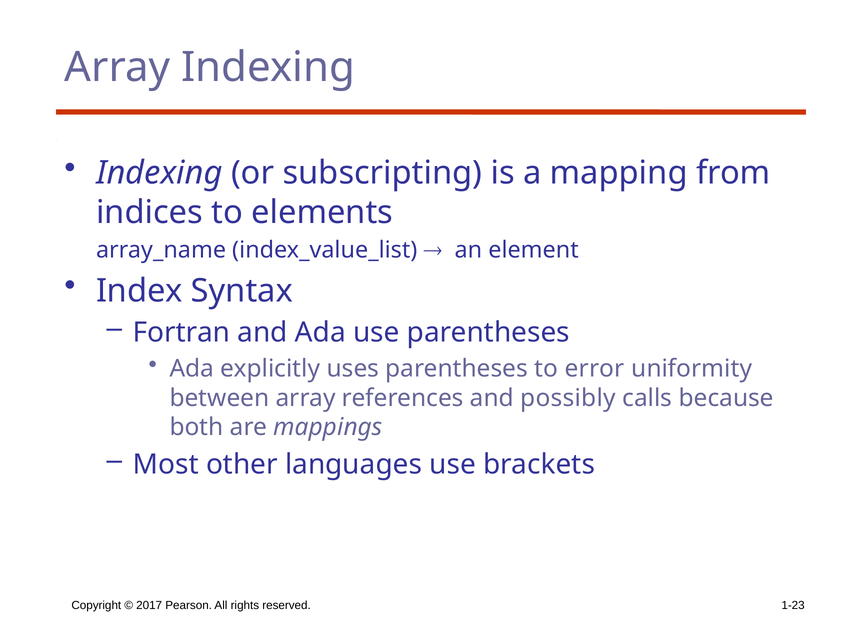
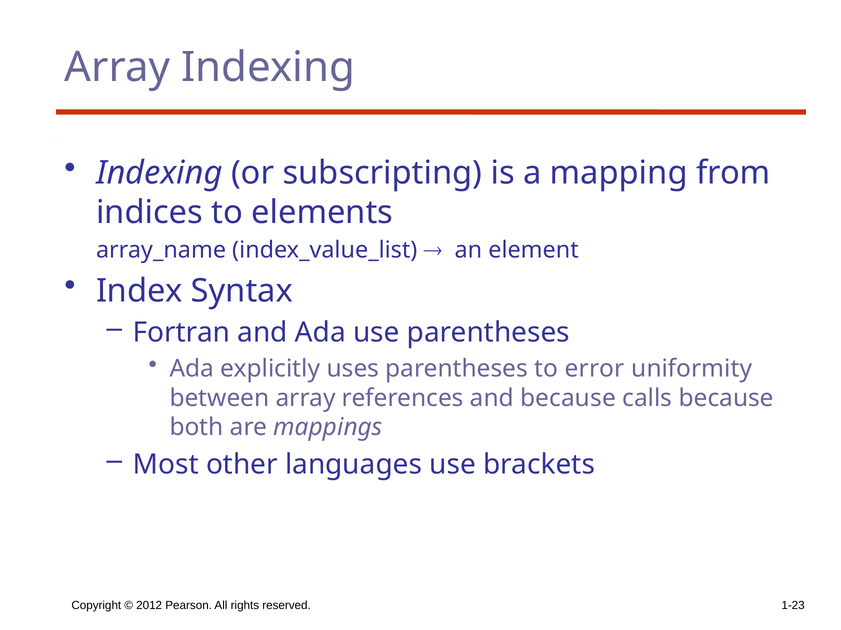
and possibly: possibly -> because (568, 398)
2017: 2017 -> 2012 (149, 606)
